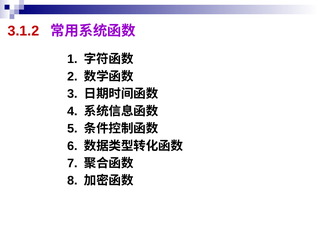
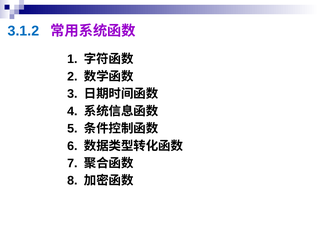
3.1.2 colour: red -> blue (23, 31)
